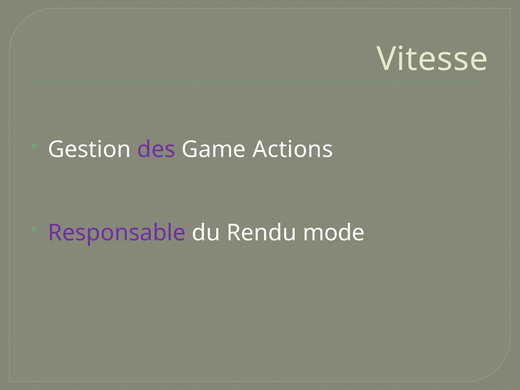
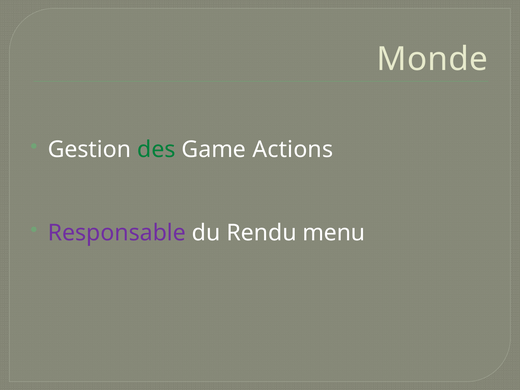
Vitesse: Vitesse -> Monde (432, 59)
des colour: purple -> green (156, 150)
mode: mode -> menu (334, 233)
